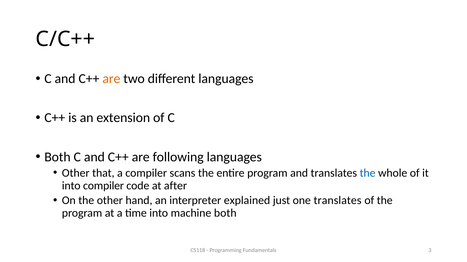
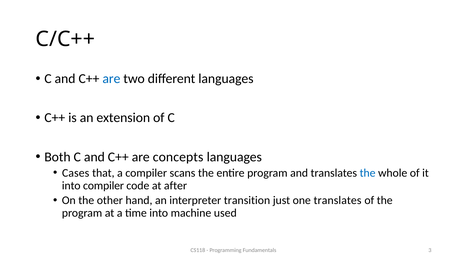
are colour: orange -> blue (111, 79)
following: following -> concepts (178, 157)
Other: Other -> Cases (76, 173)
explained: explained -> transition (247, 201)
machine both: both -> used (225, 214)
